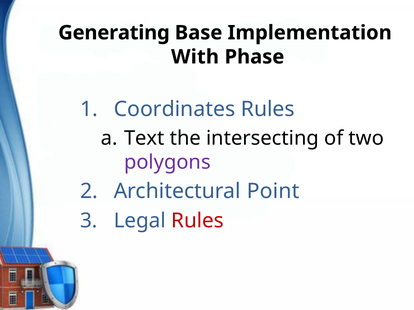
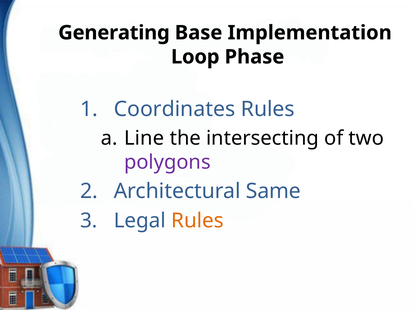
With: With -> Loop (195, 57)
Text: Text -> Line (144, 138)
Point: Point -> Same (273, 192)
Rules colour: red -> orange (198, 221)
